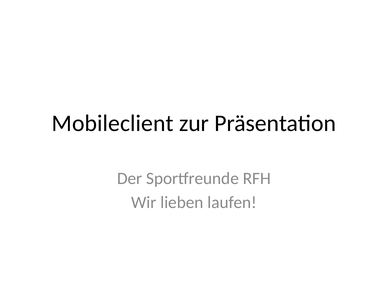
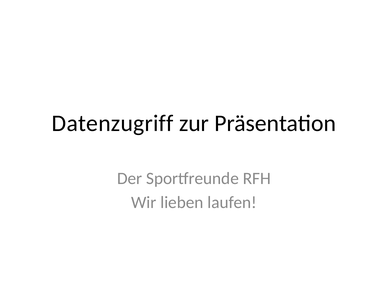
Mobileclient: Mobileclient -> Datenzugriff (113, 123)
